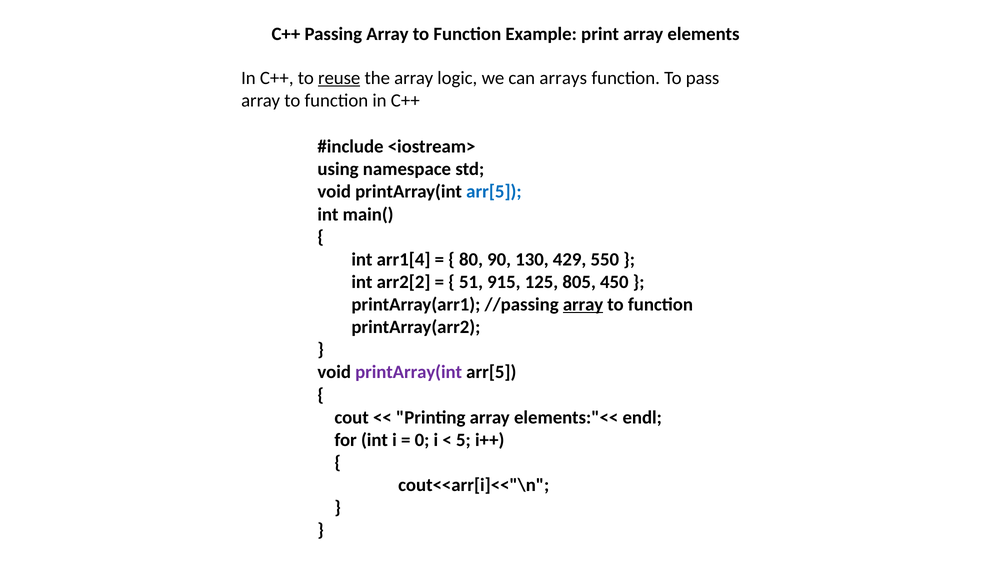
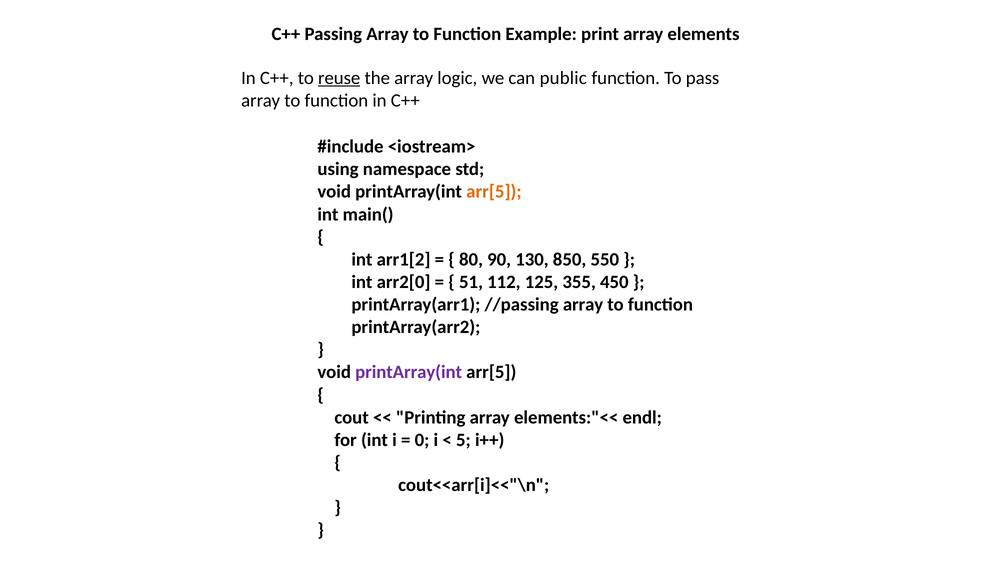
arrays: arrays -> public (563, 78)
arr[5 colour: blue -> orange (494, 192)
arr1[4: arr1[4 -> arr1[2 (404, 260)
429: 429 -> 850 (570, 260)
arr2[2: arr2[2 -> arr2[0 (404, 282)
915: 915 -> 112 (504, 282)
805: 805 -> 355 (579, 282)
array underline: present -> none (583, 305)
